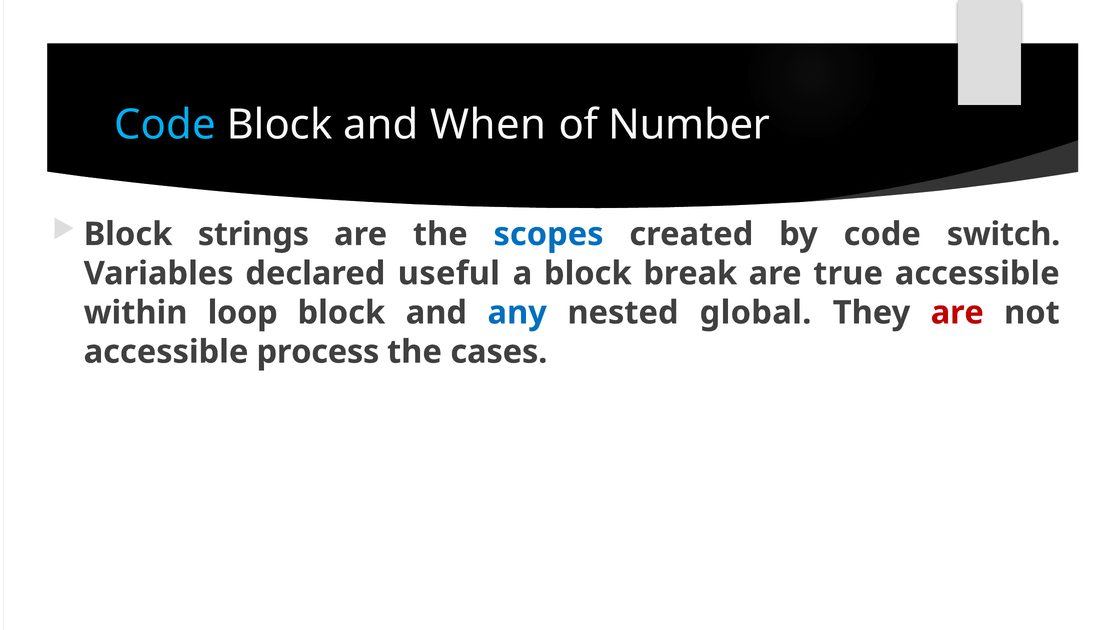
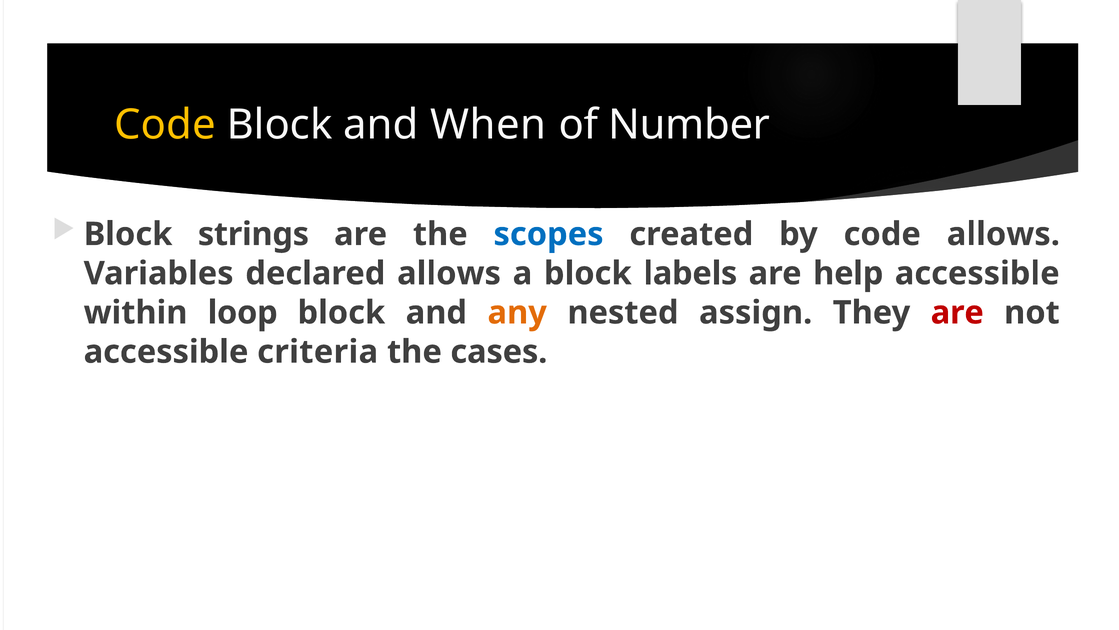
Code colour: light blue -> yellow (165, 125)
code switch: switch -> allows (1003, 234)
declared useful: useful -> allows (449, 273)
break: break -> labels (690, 273)
true: true -> help (848, 273)
any colour: blue -> orange (517, 312)
global: global -> assign (756, 312)
process: process -> criteria (318, 352)
